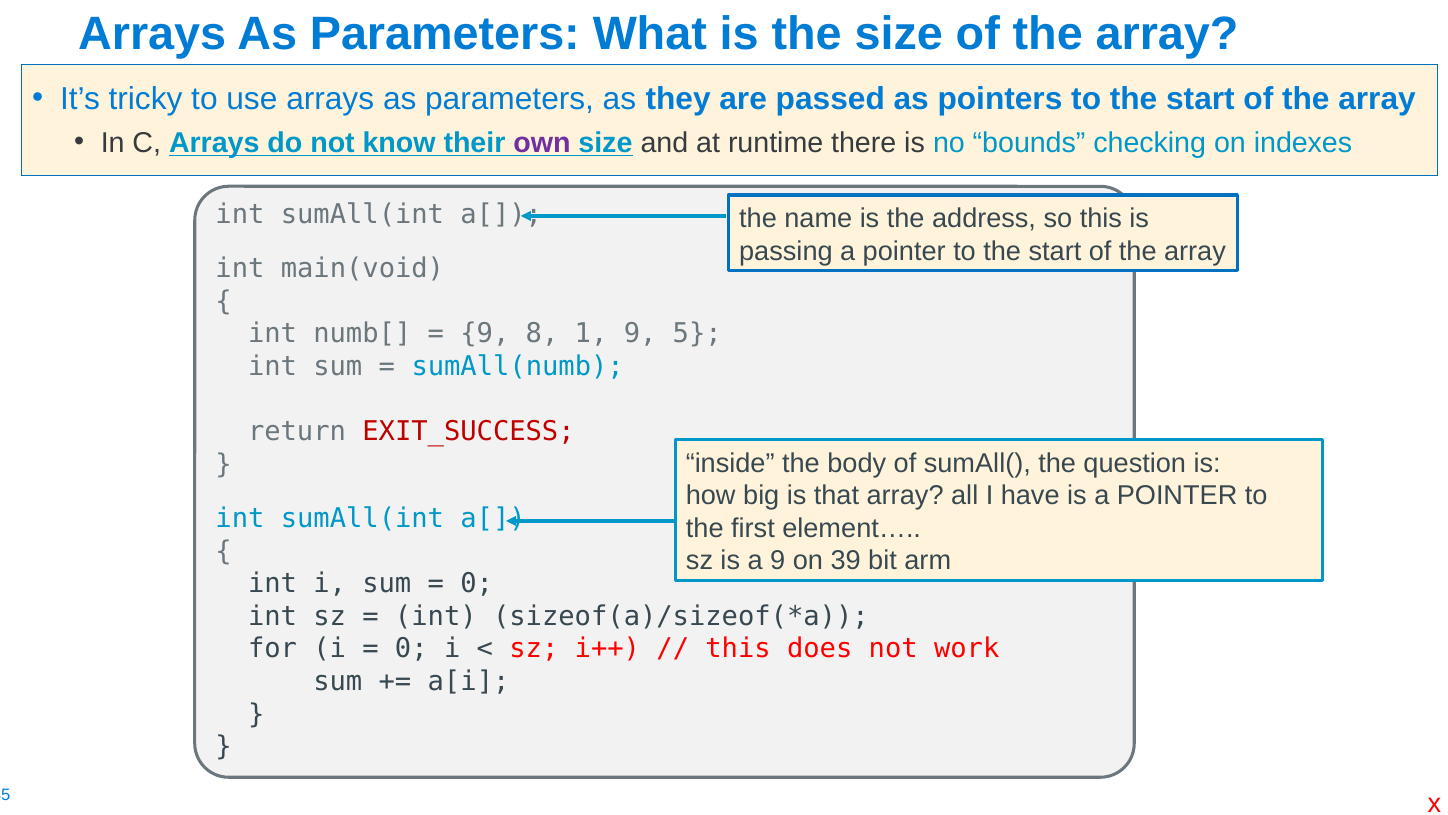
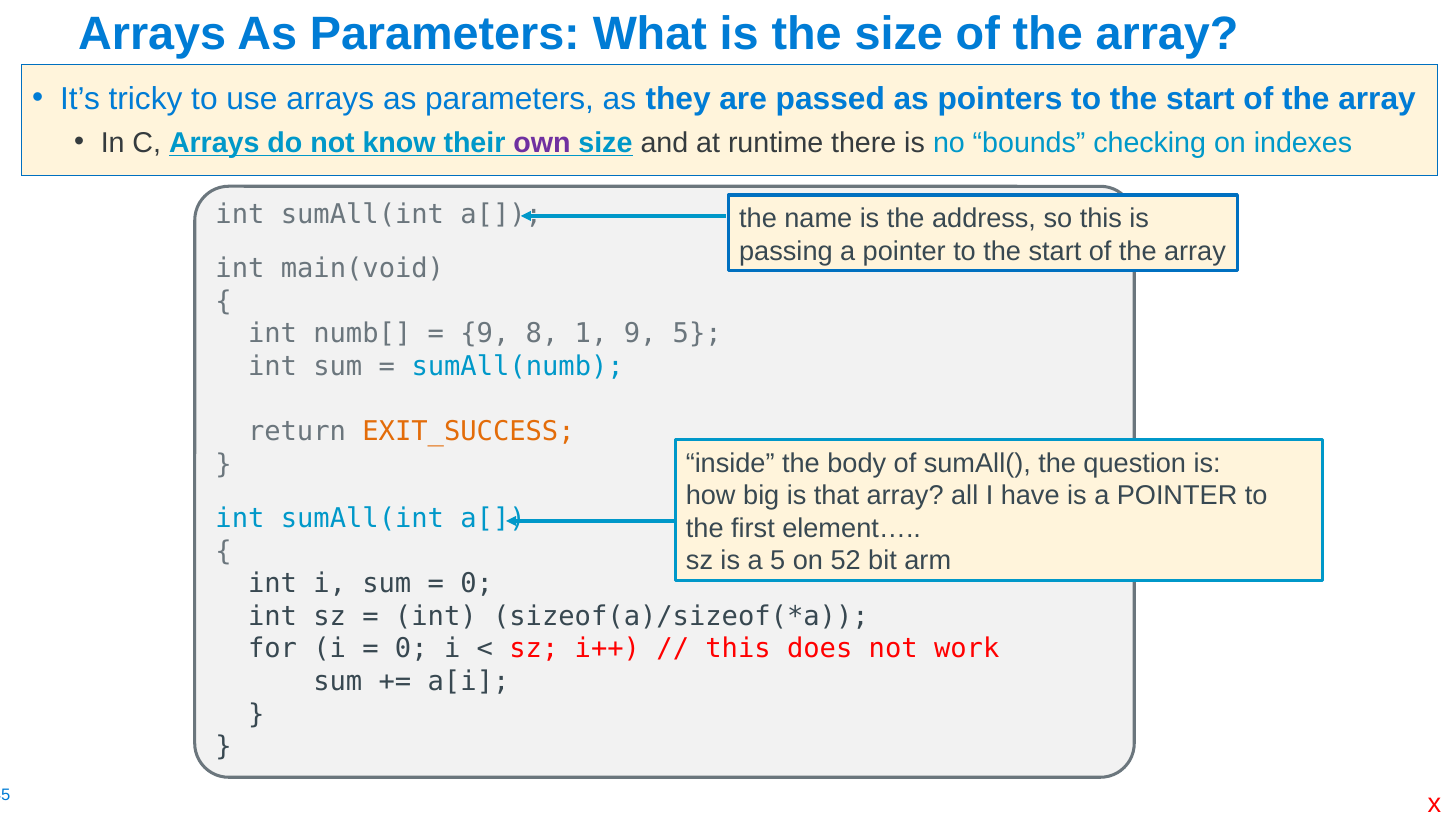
EXIT_SUCCESS colour: red -> orange (469, 431)
a 9: 9 -> 5 (778, 561)
39: 39 -> 52 (846, 561)
